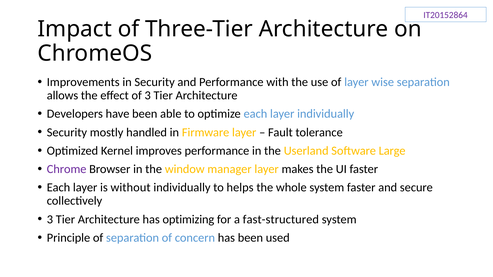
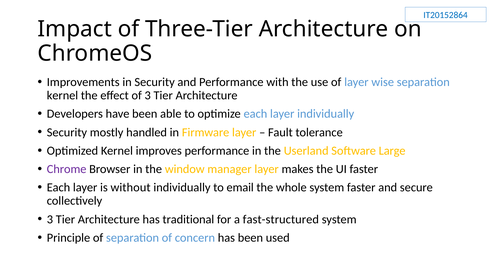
IT20152864 colour: purple -> blue (446, 15)
allows: allows -> kernel (62, 96)
helps: helps -> email (240, 188)
optimizing: optimizing -> traditional (188, 220)
